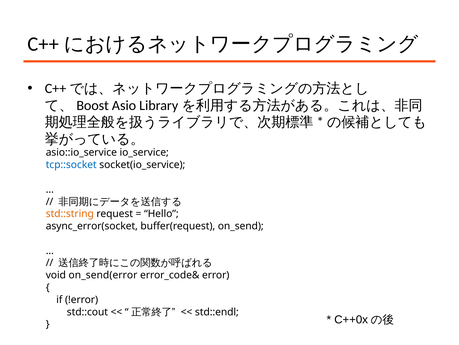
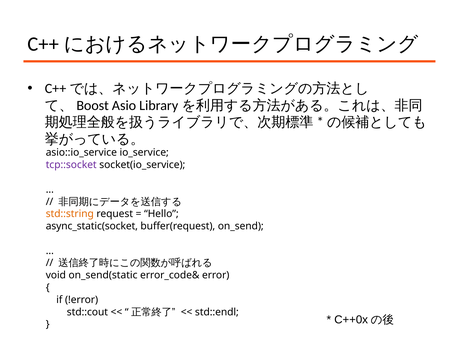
tcp::socket colour: blue -> purple (71, 165)
async_error(socket: async_error(socket -> async_static(socket (92, 226)
on_send(error: on_send(error -> on_send(static (103, 275)
